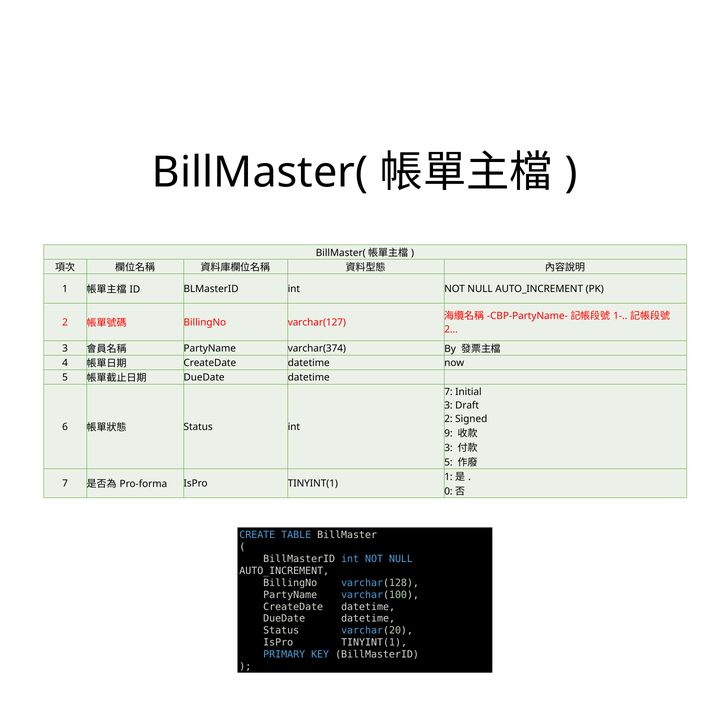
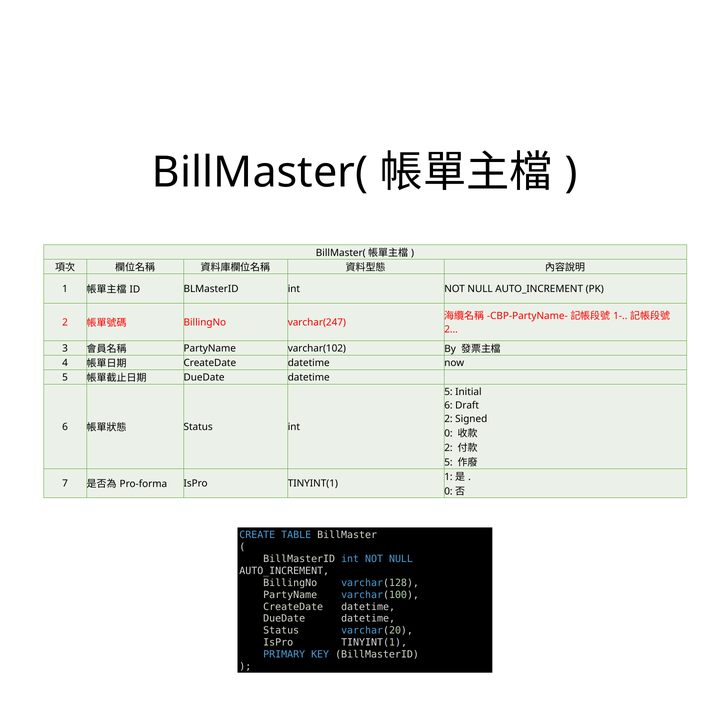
varchar(127: varchar(127 -> varchar(247 (317, 322)
varchar(374: varchar(374 -> varchar(102 (317, 348)
7: 7 -> 5 (448, 392)
3: 3 -> 6 (448, 405)
9: 9 -> 0 (448, 433)
3: 3 -> 2 (448, 448)
